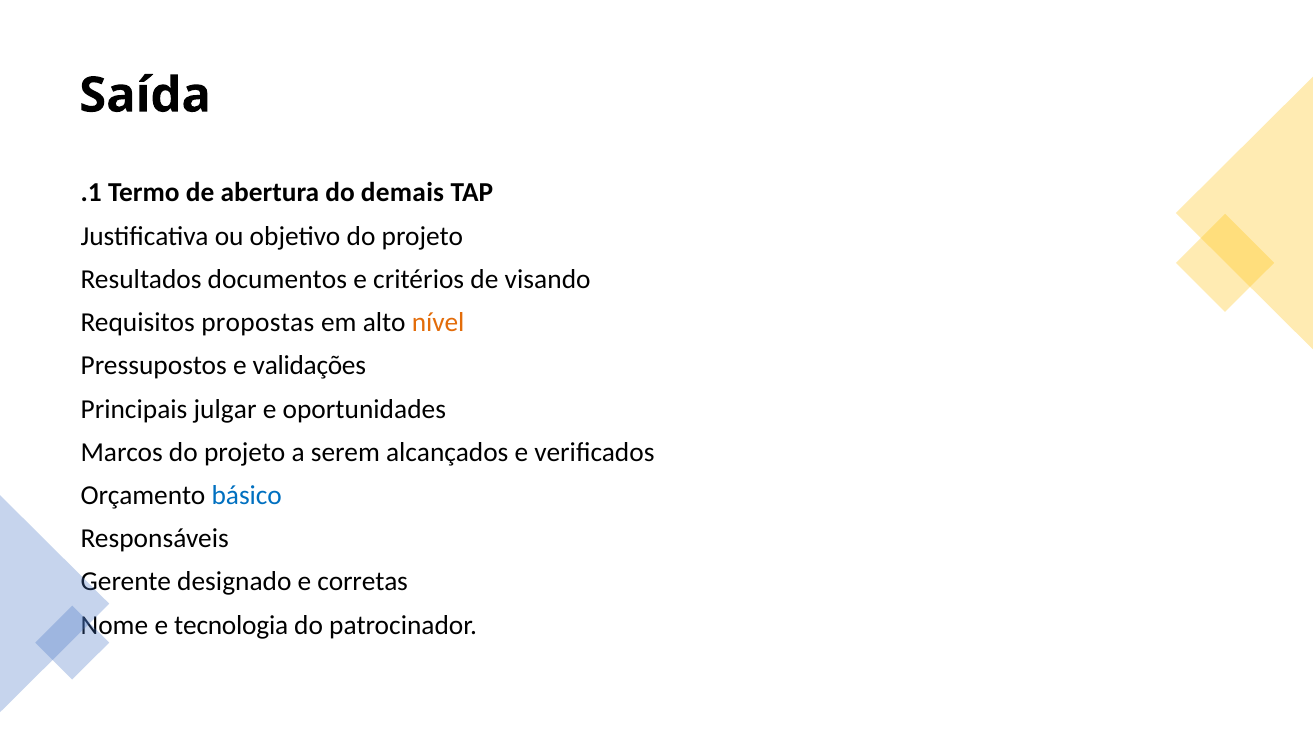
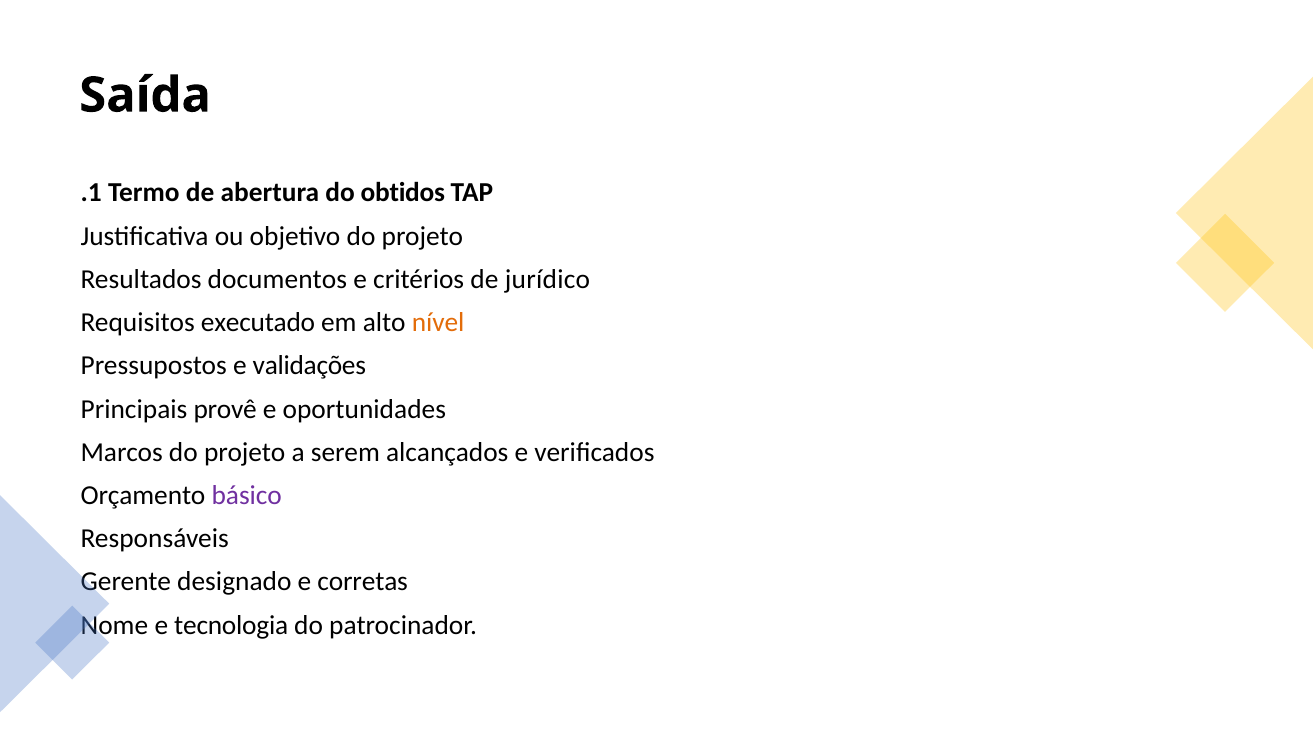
demais: demais -> obtidos (403, 193)
visando: visando -> jurídico (548, 280)
propostas: propostas -> executado (258, 323)
julgar: julgar -> provê (225, 409)
básico colour: blue -> purple (247, 496)
